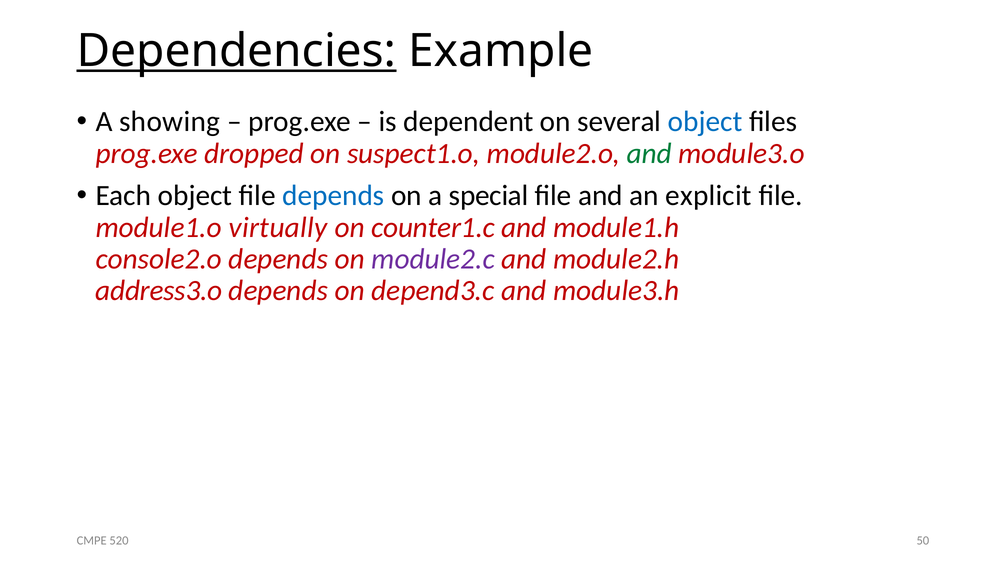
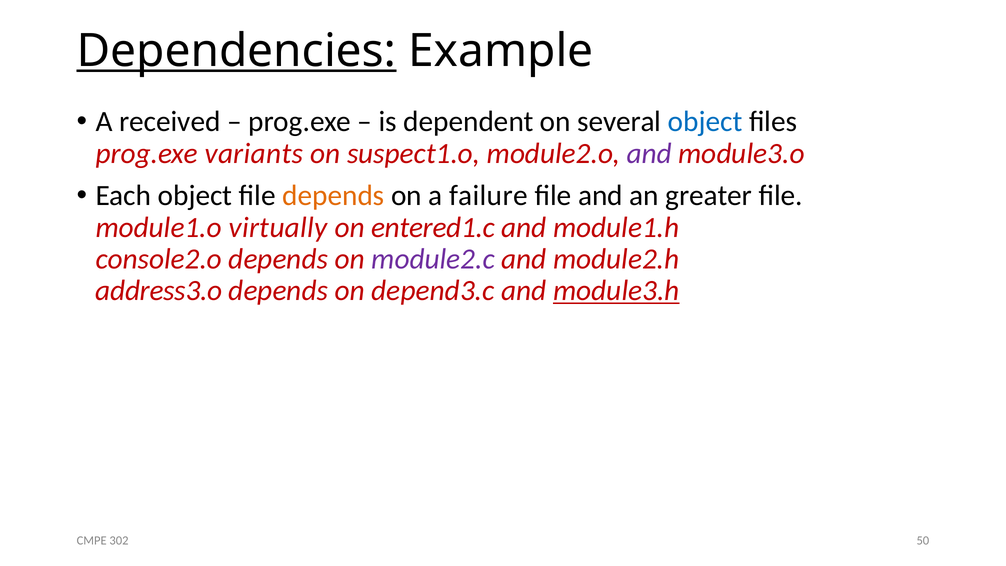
showing: showing -> received (170, 122)
dropped: dropped -> variants (254, 153)
and colour: green -> purple (649, 153)
depends colour: blue -> orange (333, 196)
special: special -> failure (488, 196)
explicit: explicit -> greater (709, 196)
counter1.c: counter1.c -> entered1.c (433, 227)
module3.h underline: none -> present (616, 291)
520: 520 -> 302 (119, 540)
